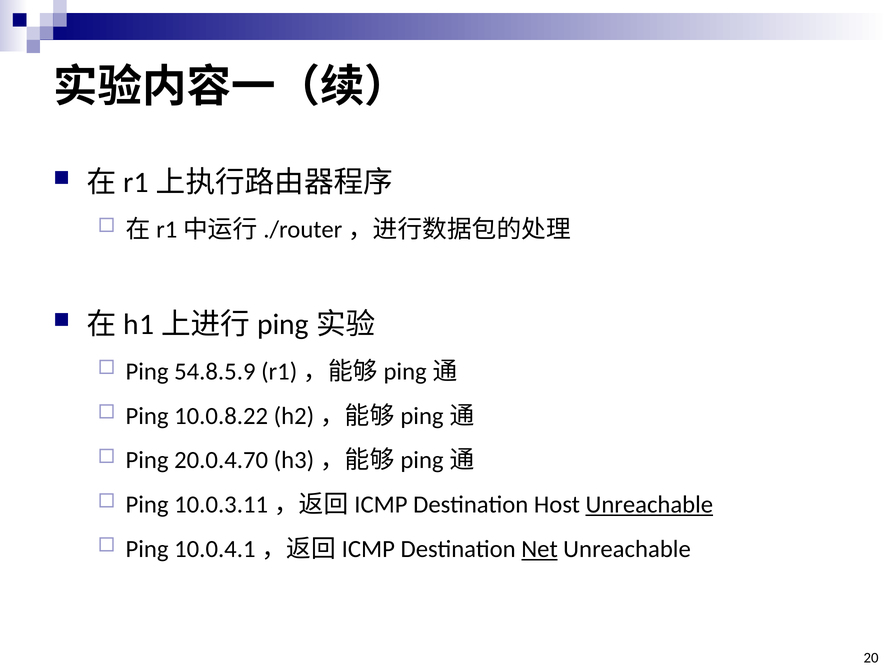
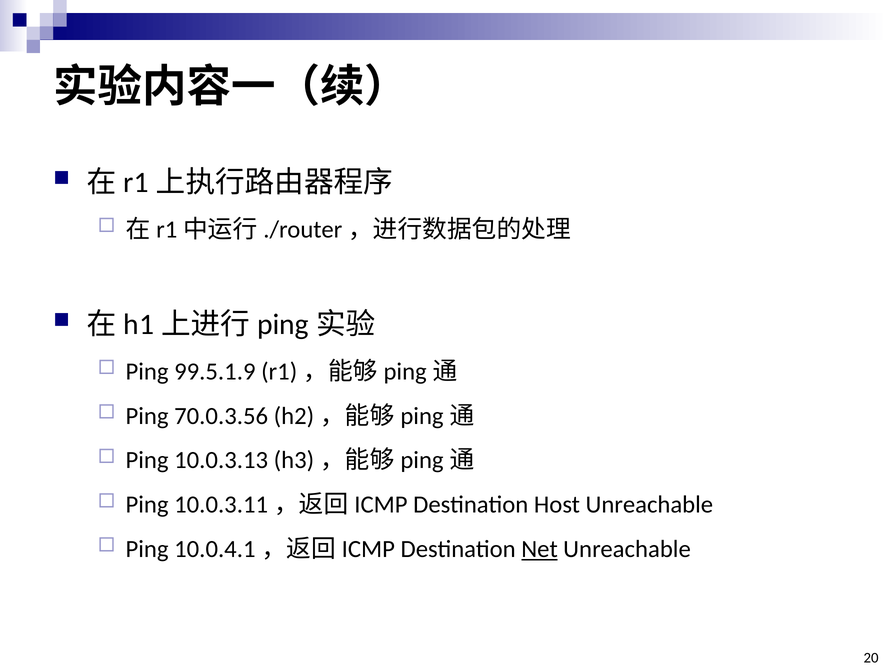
54.8.5.9: 54.8.5.9 -> 99.5.1.9 (215, 372)
10.0.8.22: 10.0.8.22 -> 70.0.3.56 (221, 416)
20.0.4.70: 20.0.4.70 -> 10.0.3.13 (221, 461)
Unreachable underline: present -> none (649, 505)
